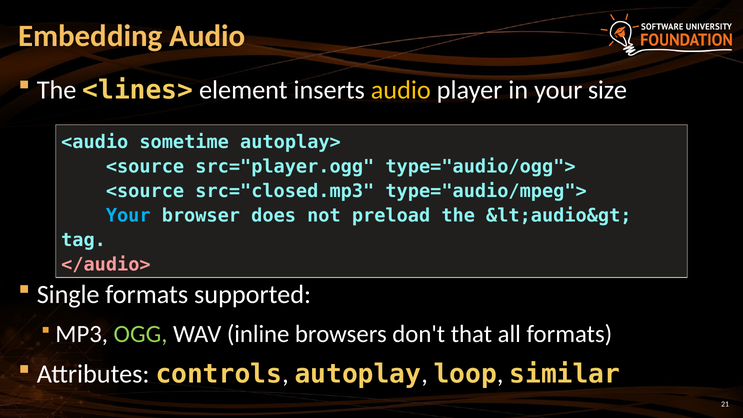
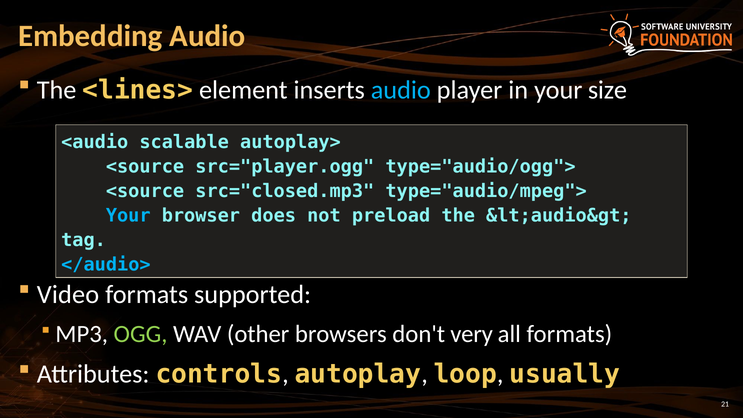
audio colour: yellow -> light blue (401, 90)
sometime: sometime -> scalable (184, 142)
</audio> colour: pink -> light blue (106, 265)
Single: Single -> Video (68, 294)
inline: inline -> other (258, 334)
that: that -> very (472, 334)
similar: similar -> usually (565, 374)
